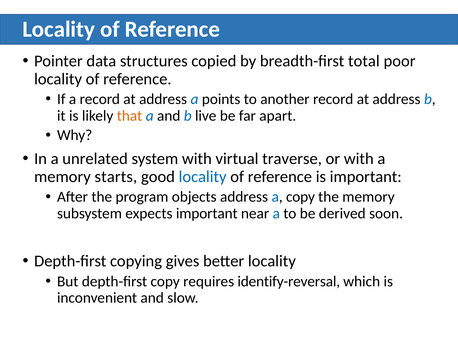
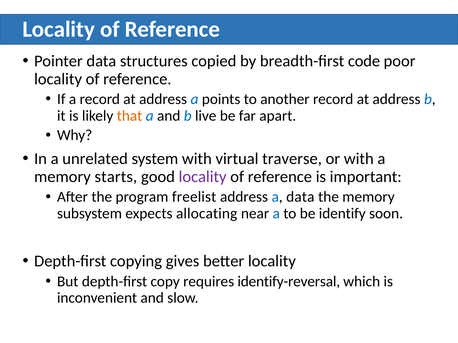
total: total -> code (364, 61)
locality colour: blue -> purple (203, 177)
objects: objects -> freelist (194, 197)
a copy: copy -> data (300, 197)
expects important: important -> allocating (207, 214)
derived: derived -> identify (342, 214)
